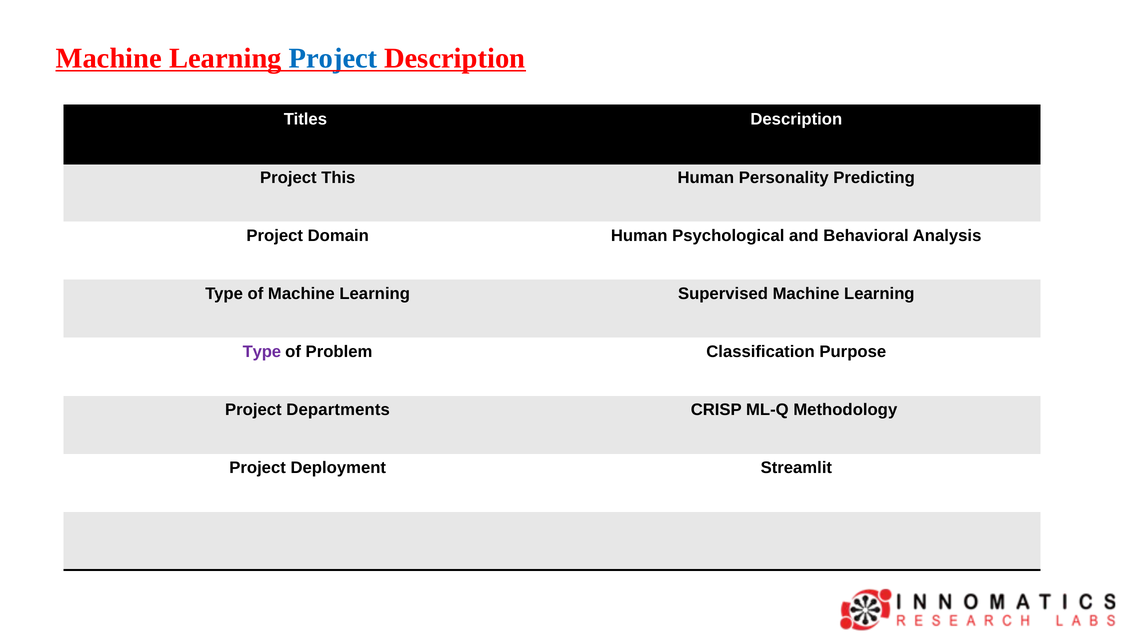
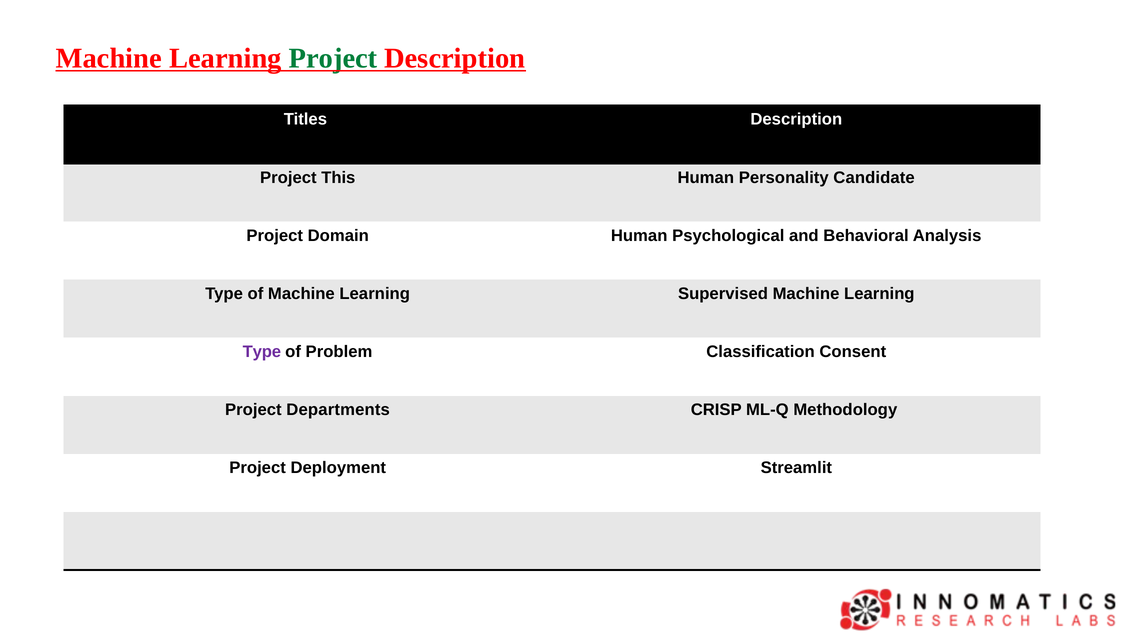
Project colour: blue -> green (333, 58)
Predicting: Predicting -> Candidate (874, 178)
Purpose: Purpose -> Consent (853, 352)
